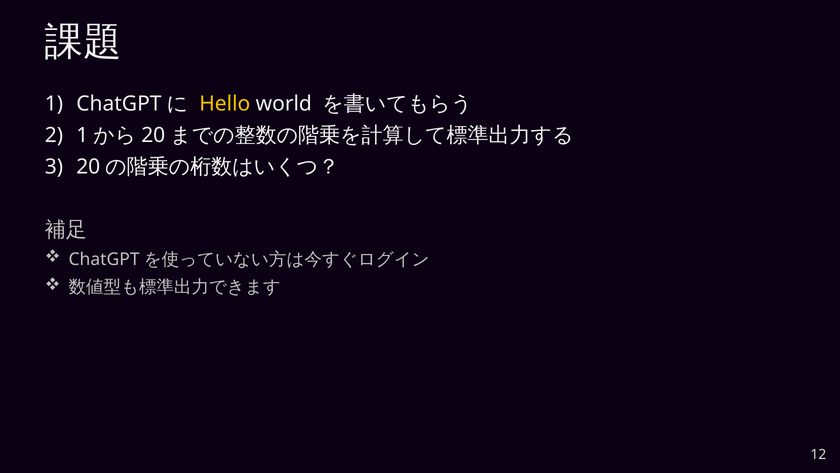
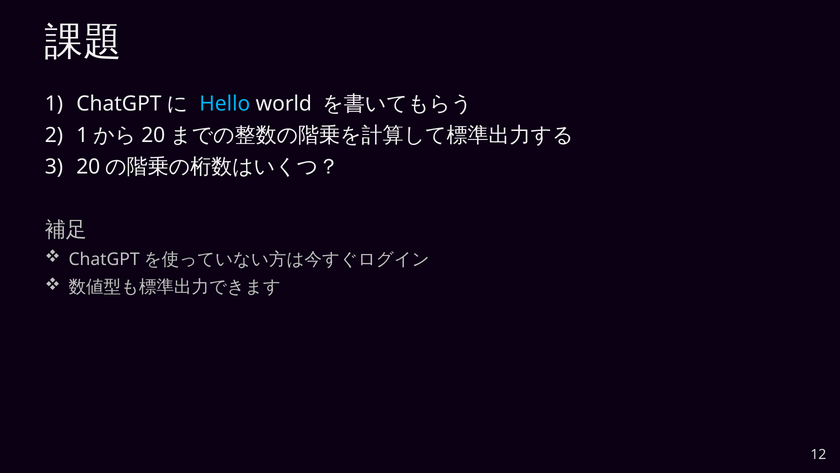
Hello colour: yellow -> light blue (225, 104)
